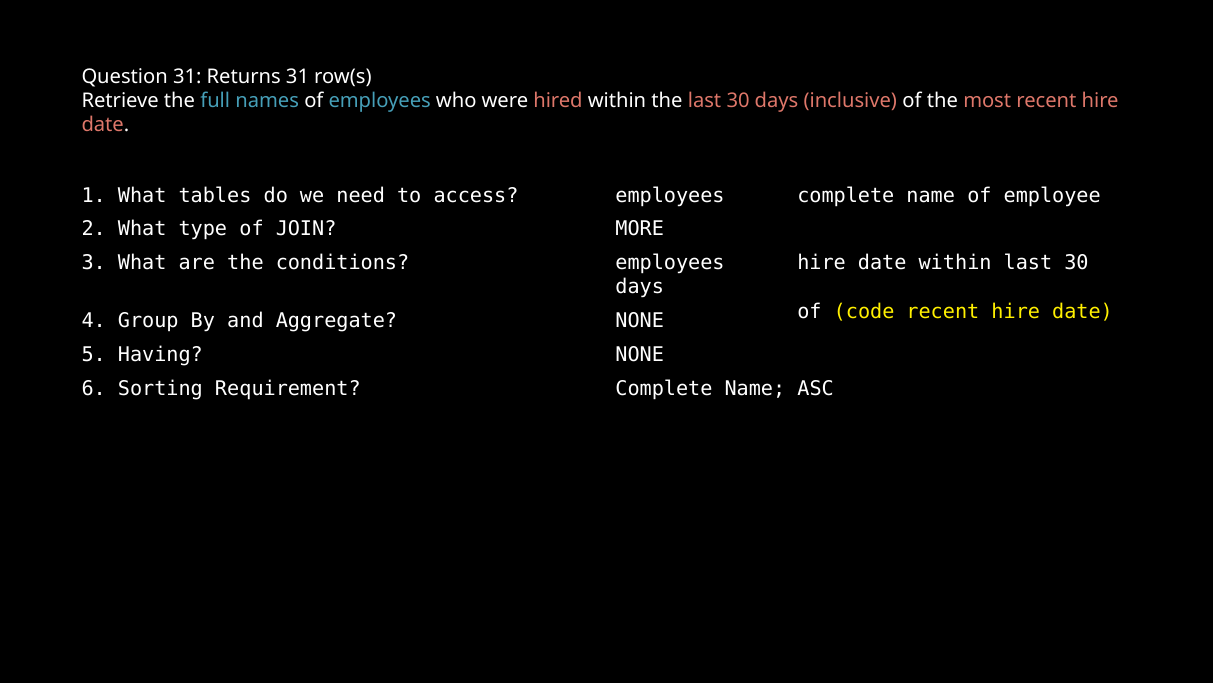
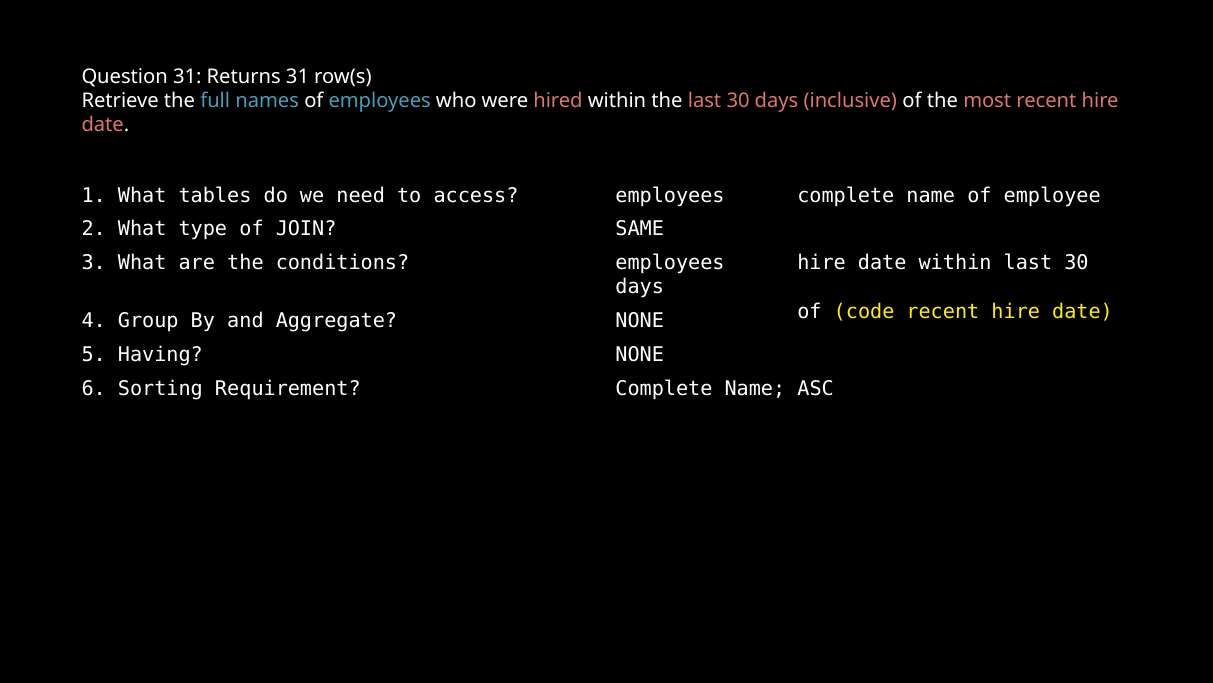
MORE: MORE -> SAME (640, 229)
